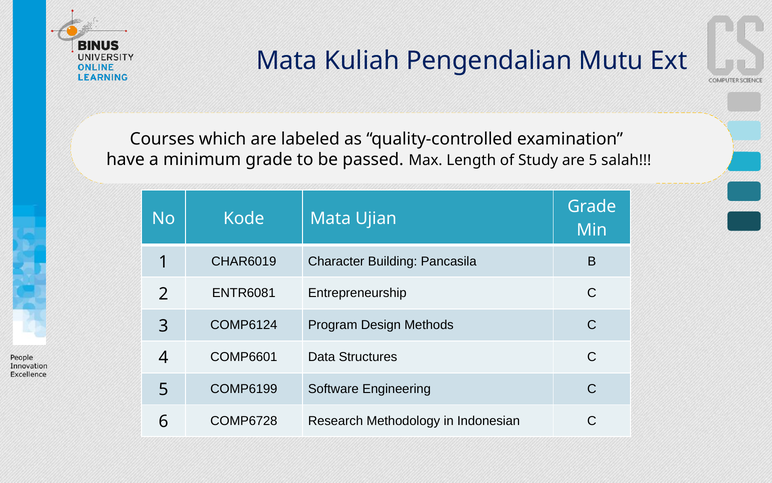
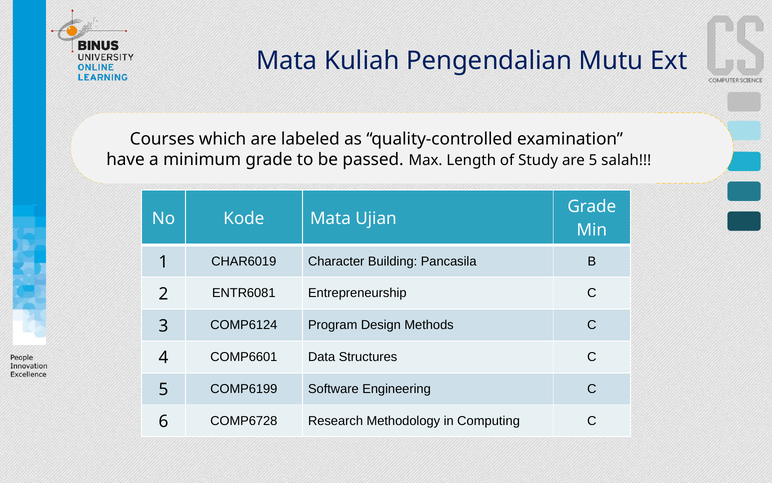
Indonesian: Indonesian -> Computing (489, 420)
